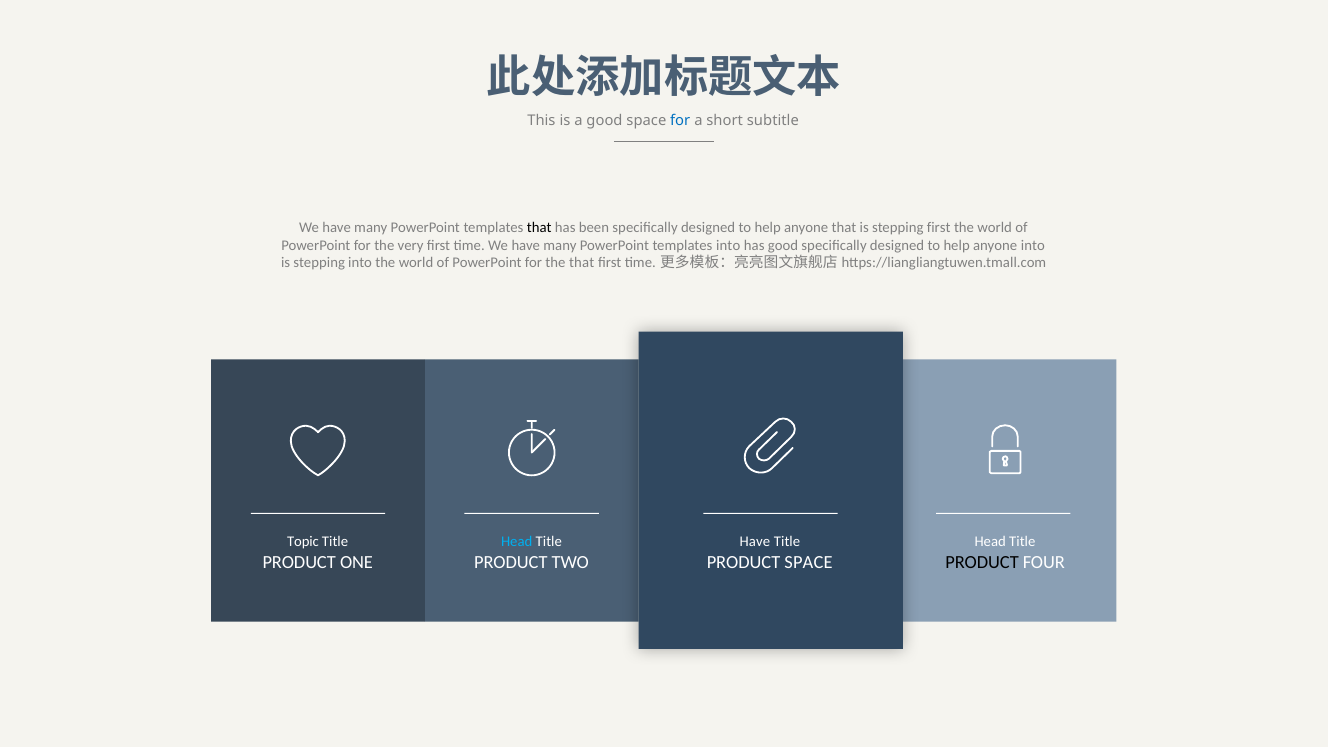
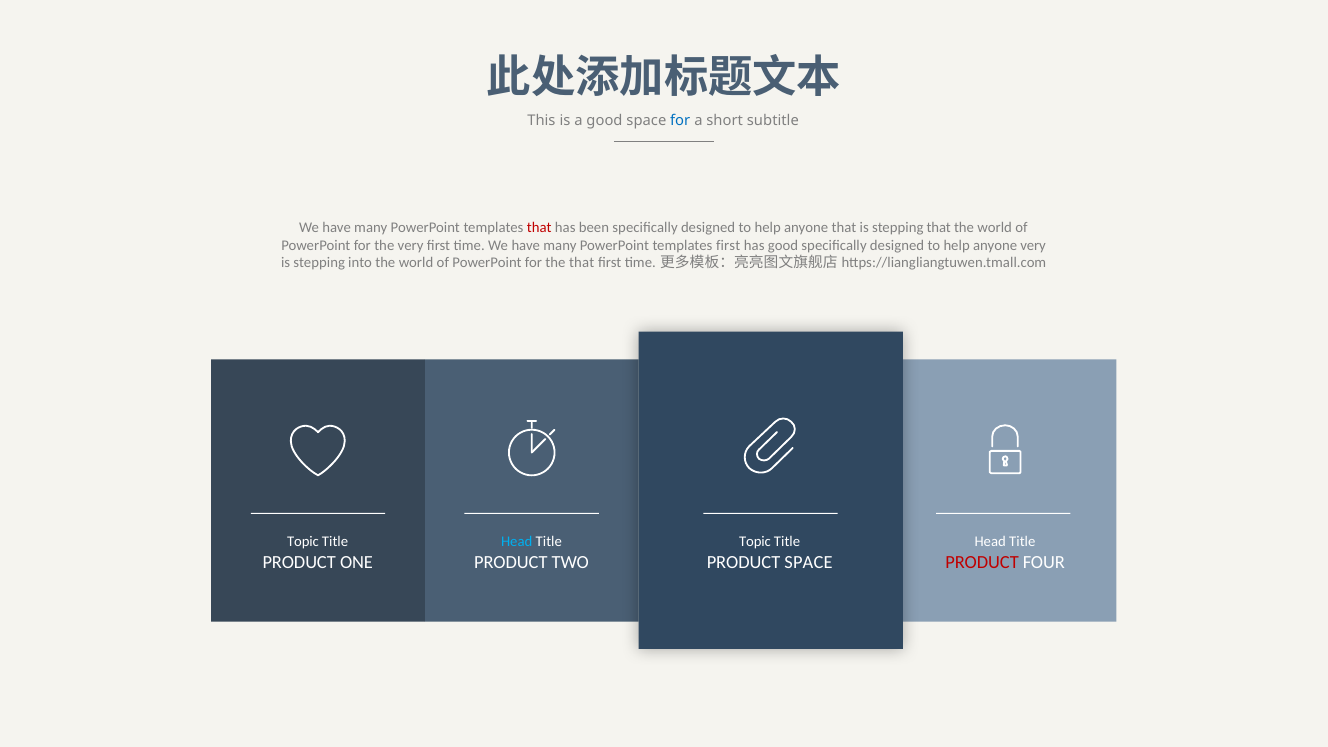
that colour: black -> red (539, 228)
stepping first: first -> that (939, 228)
templates into: into -> first (728, 245)
anyone into: into -> very (1033, 245)
Have: Have -> Topic (755, 542)
PRODUCT colour: black -> red (982, 562)
